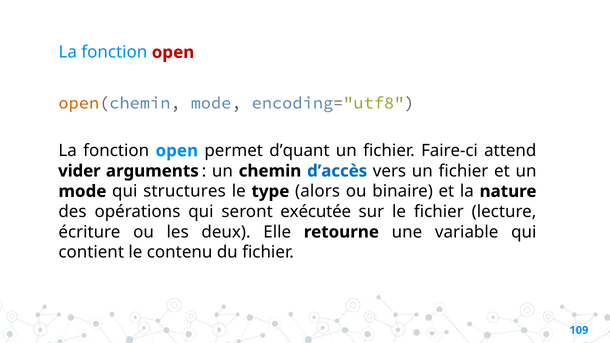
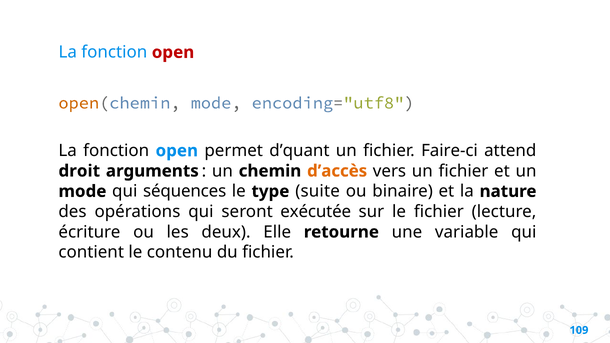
vider: vider -> droit (79, 171)
d’accès colour: blue -> orange (337, 171)
structures: structures -> séquences (185, 191)
alors: alors -> suite (318, 191)
